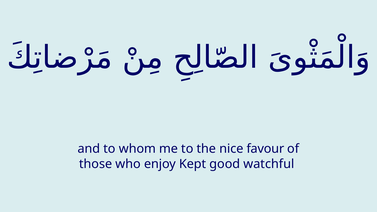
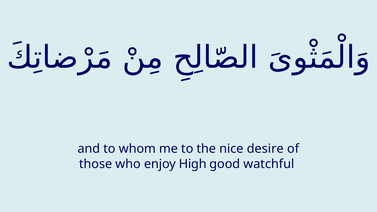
favour: favour -> desire (265, 149)
Kept: Kept -> High (193, 164)
